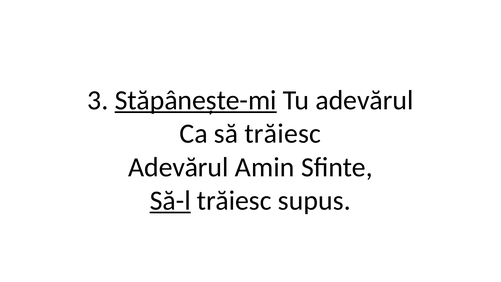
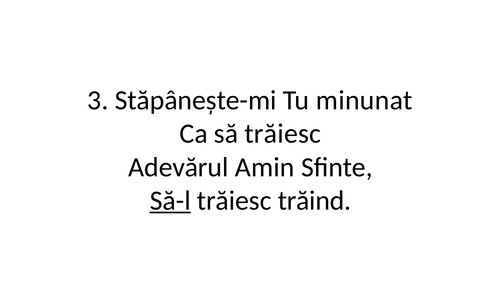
Stăpânește-mi underline: present -> none (196, 100)
Tu adevărul: adevărul -> minunat (364, 100)
supus: supus -> trăind (314, 200)
